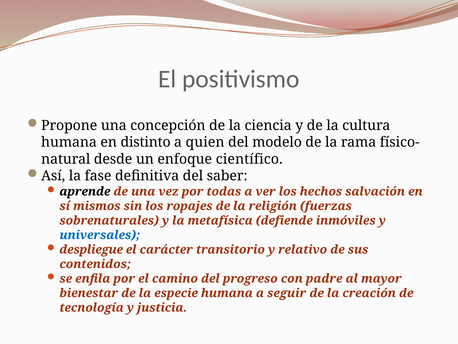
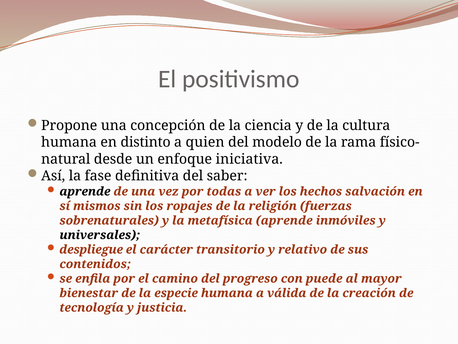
científico: científico -> iniciativa (249, 159)
metafísica defiende: defiende -> aprende (284, 220)
universales colour: blue -> black (100, 235)
padre: padre -> puede (324, 278)
seguir: seguir -> válida (287, 293)
